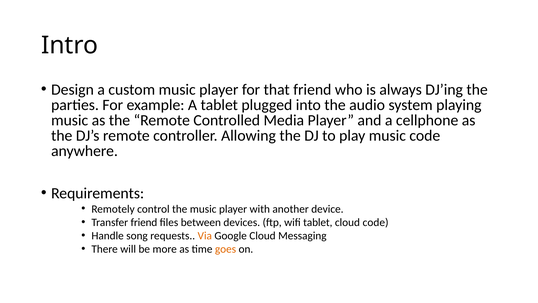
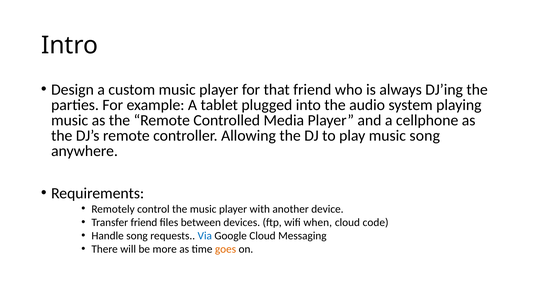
music code: code -> song (425, 135)
wifi tablet: tablet -> when (318, 222)
Via colour: orange -> blue (205, 236)
